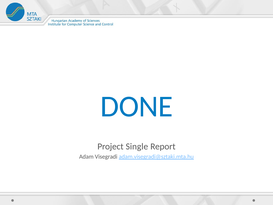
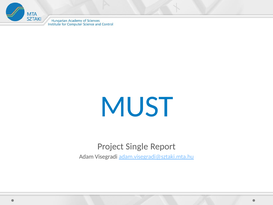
DONE: DONE -> MUST (137, 106)
